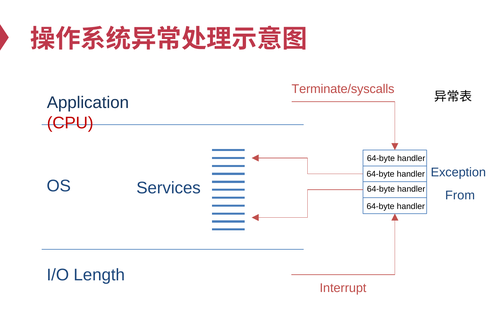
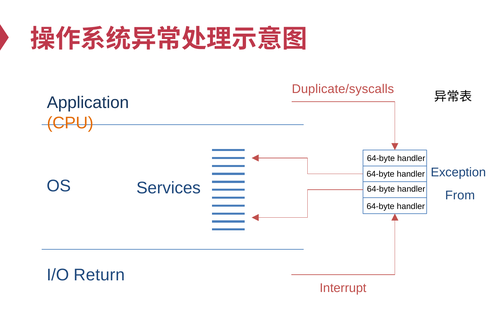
Terminate/syscalls: Terminate/syscalls -> Duplicate/syscalls (343, 89)
CPU colour: red -> orange (70, 123)
Length: Length -> Return (99, 275)
